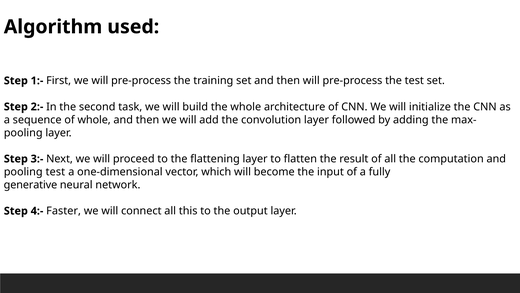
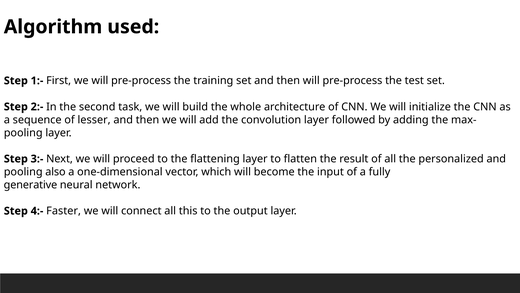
of whole: whole -> lesser (94, 120)
computation: computation -> personalized (451, 159)
pooling test: test -> also (55, 172)
